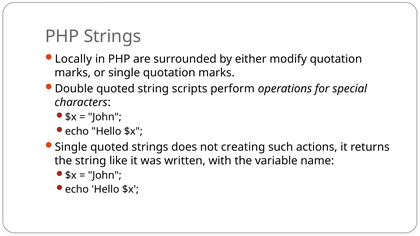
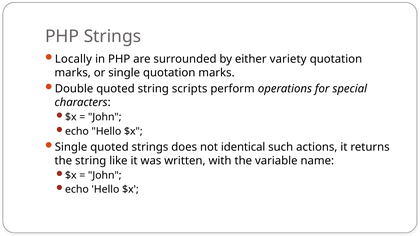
modify: modify -> variety (288, 59)
creating: creating -> identical (243, 147)
